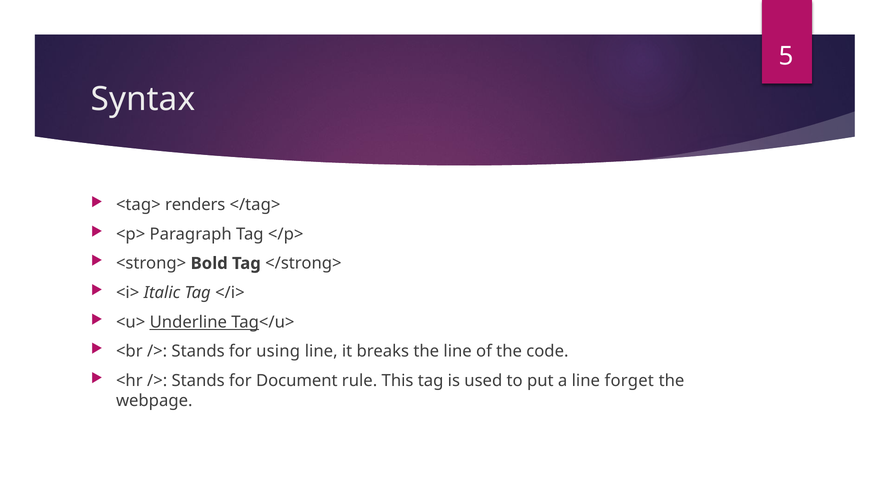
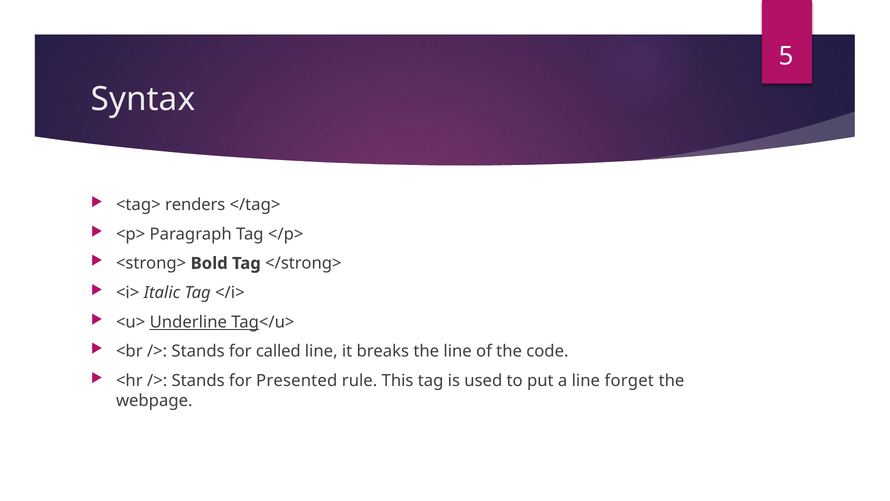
using: using -> called (278, 351)
Document: Document -> Presented (297, 380)
